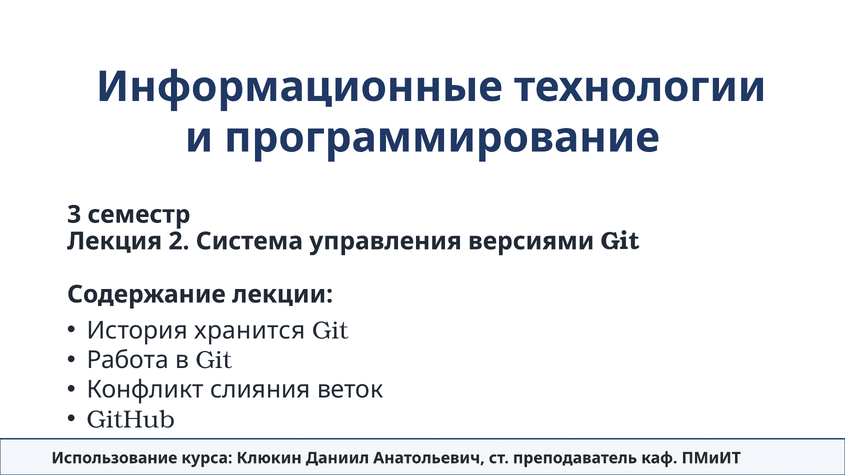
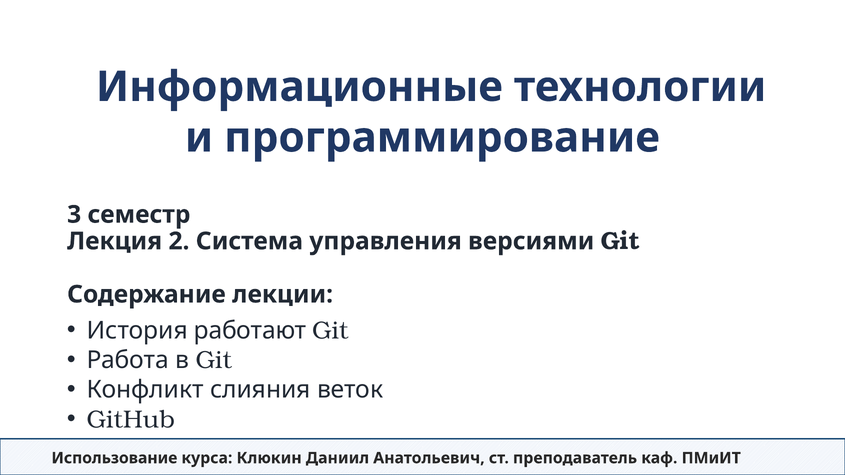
хранится: хранится -> работают (250, 331)
